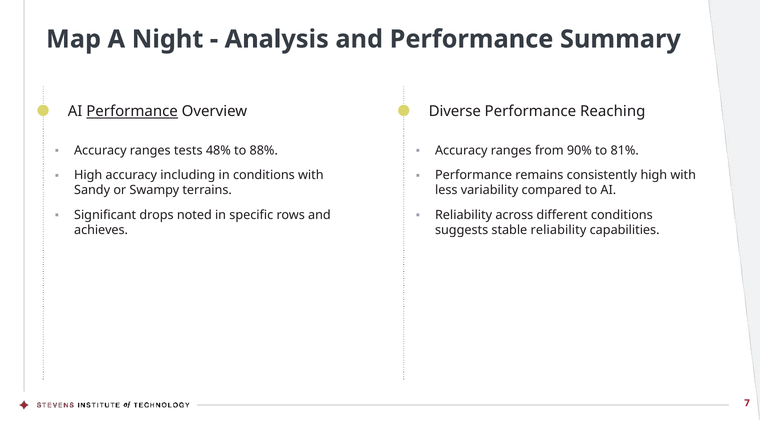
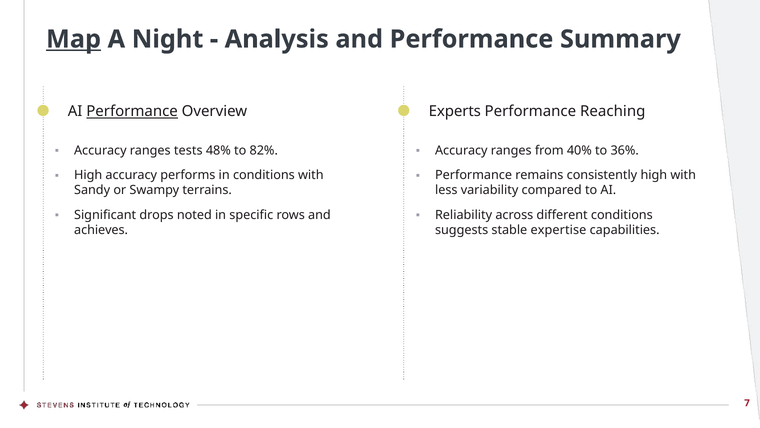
Map underline: none -> present (74, 39)
Diverse: Diverse -> Experts (455, 111)
88%: 88% -> 82% (264, 150)
90%: 90% -> 40% (579, 150)
81%: 81% -> 36% (625, 150)
including: including -> performs (188, 175)
stable reliability: reliability -> expertise (558, 230)
